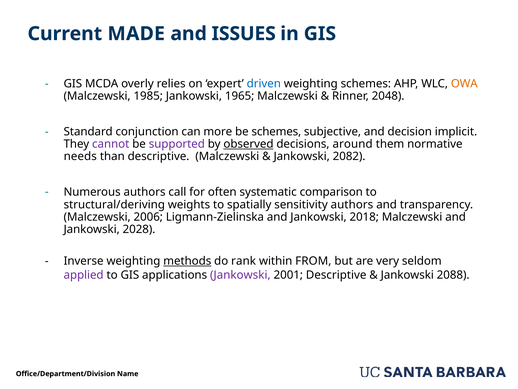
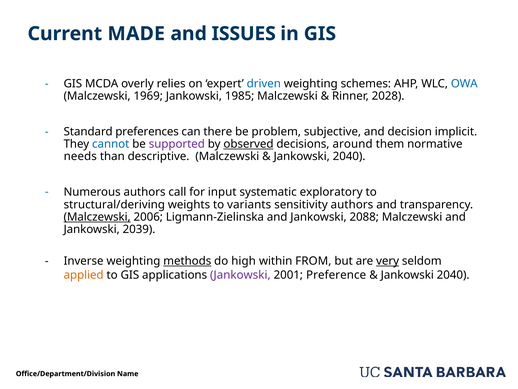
OWA colour: orange -> blue (464, 83)
1985: 1985 -> 1969 (148, 96)
1965: 1965 -> 1985 (240, 96)
2048: 2048 -> 2028 (388, 96)
conjunction: conjunction -> preferences (147, 131)
more: more -> there (218, 131)
be schemes: schemes -> problem (276, 131)
cannot colour: purple -> blue (111, 144)
2082: 2082 -> 2040 (349, 156)
often: often -> input (222, 192)
comparison: comparison -> exploratory (331, 192)
spatially: spatially -> variants (249, 204)
Malczewski underline: none -> present (97, 217)
2018: 2018 -> 2088 (364, 217)
2028: 2028 -> 2039 (139, 229)
rank: rank -> high (244, 261)
very underline: none -> present (388, 261)
applied colour: purple -> orange (84, 275)
2001 Descriptive: Descriptive -> Preference (336, 275)
2088: 2088 -> 2040 (453, 275)
